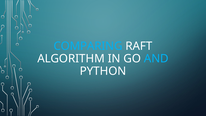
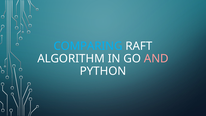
AND colour: light blue -> pink (156, 58)
